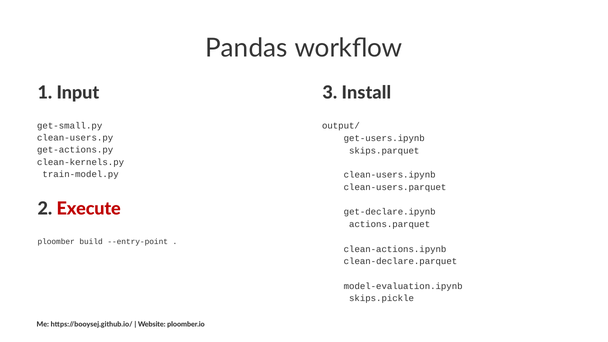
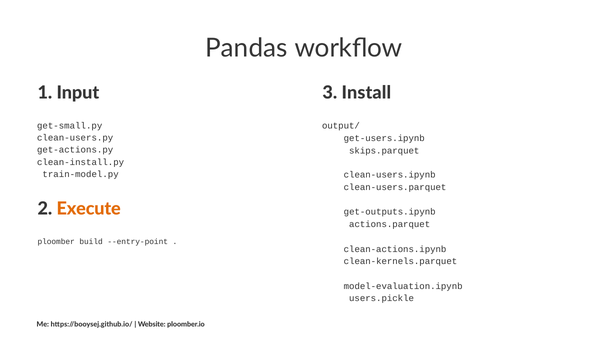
clean-kernels.py: clean-kernels.py -> clean-install.py (81, 162)
Execute colour: red -> orange (89, 209)
get-declare.ipynb: get-declare.ipynb -> get-outputs.ipynb (390, 212)
clean-declare.parquet: clean-declare.parquet -> clean-kernels.parquet (400, 261)
skips.pickle: skips.pickle -> users.pickle (382, 298)
